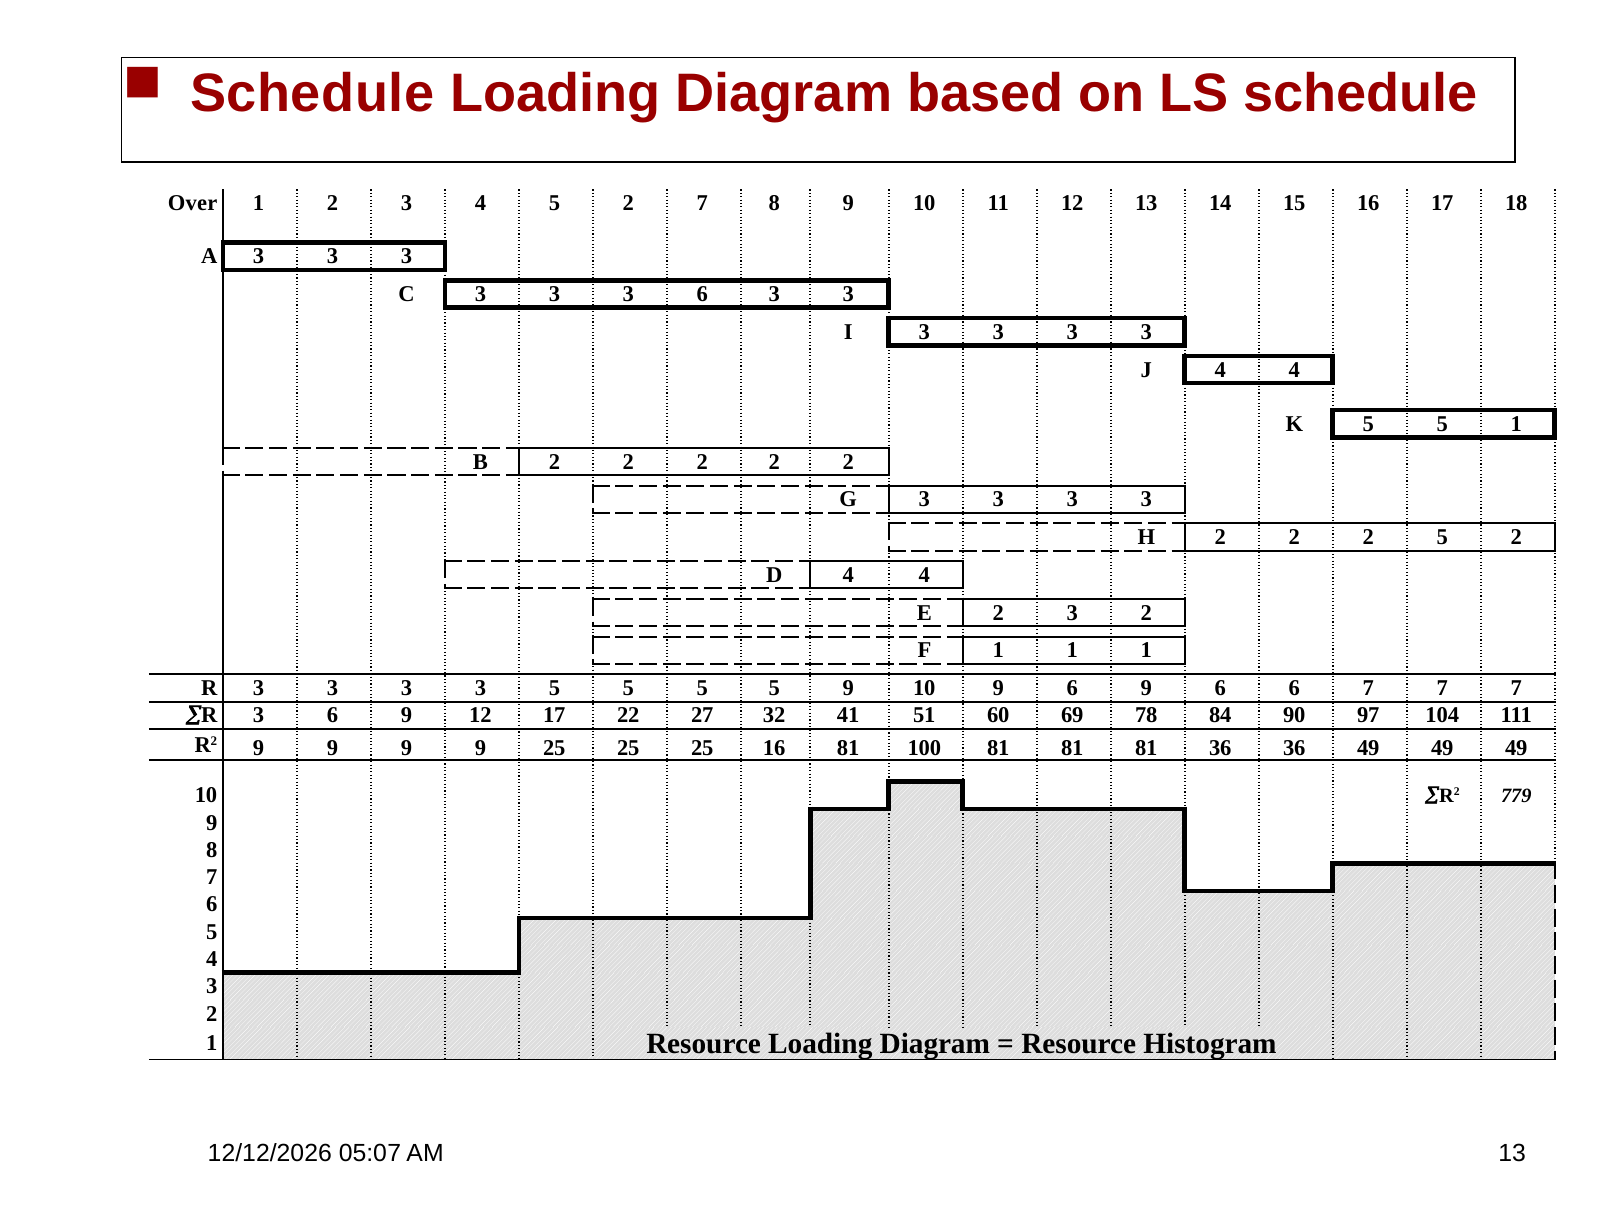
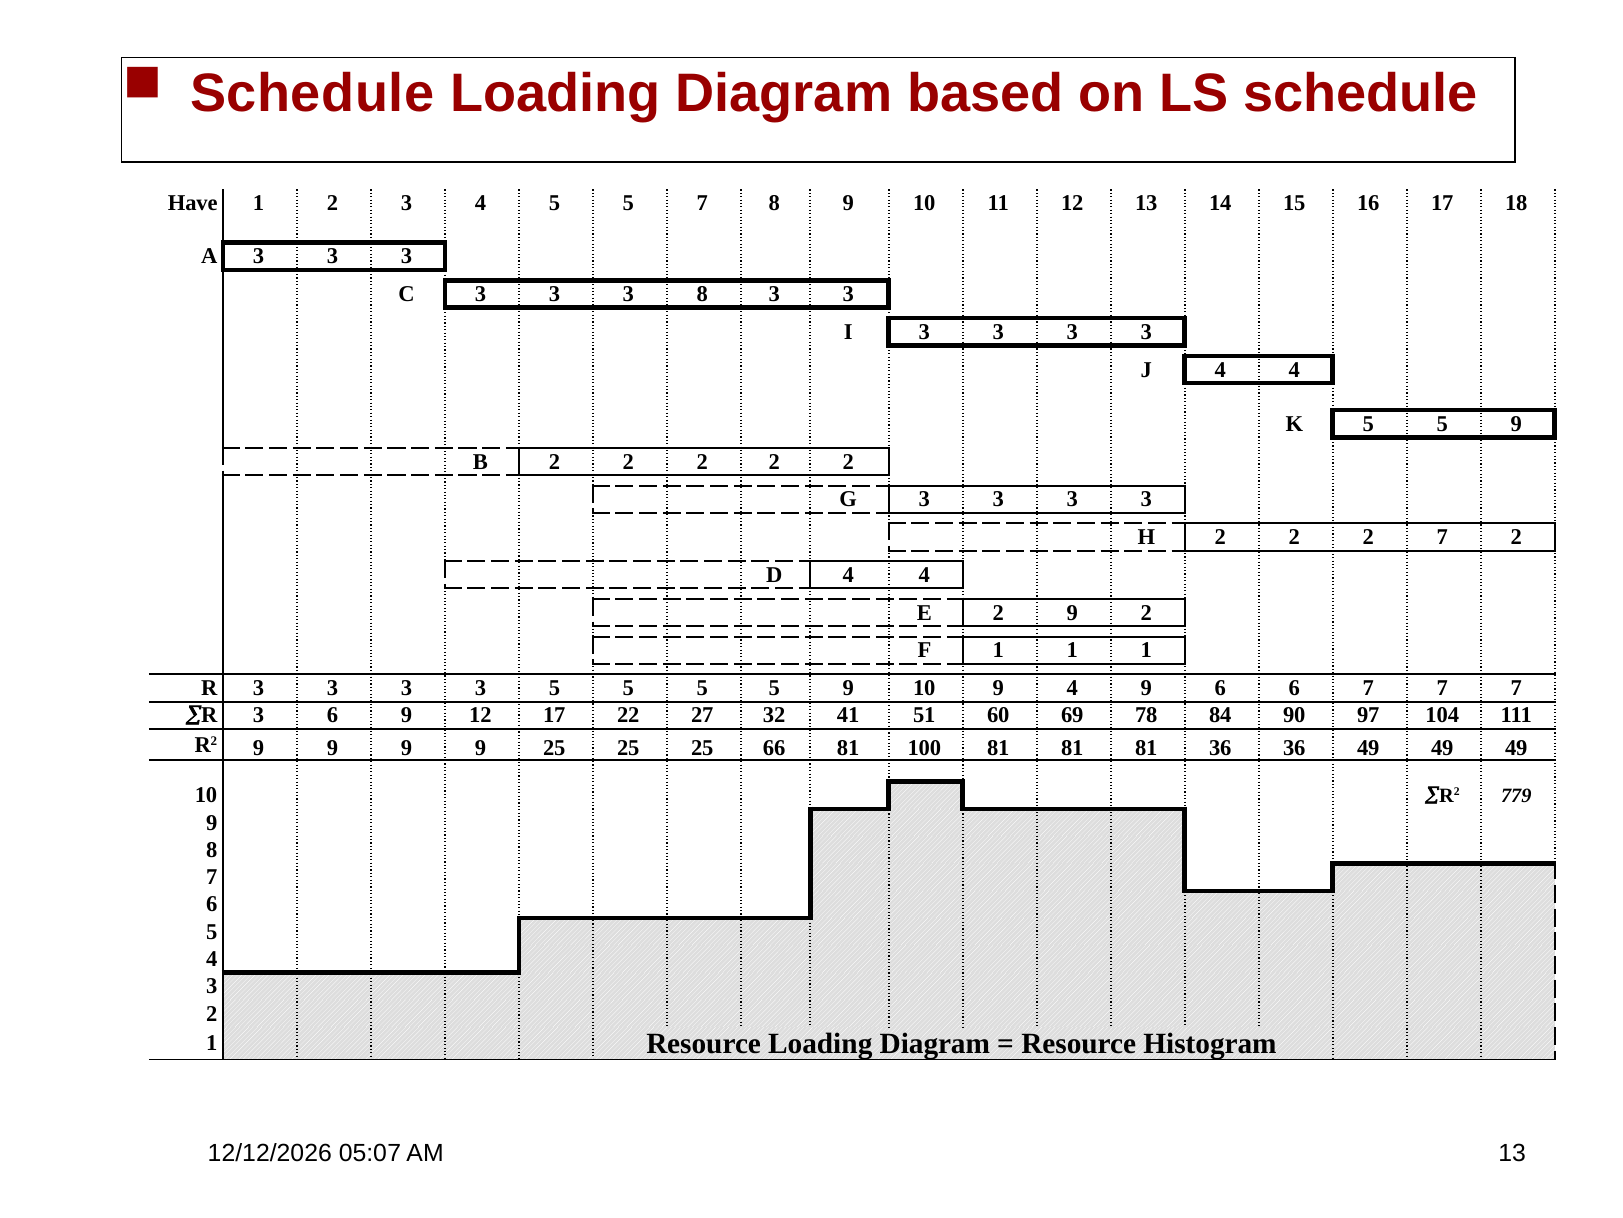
Over: Over -> Have (193, 203)
4 5 2: 2 -> 5 (628, 203)
3 3 6: 6 -> 8 (702, 294)
K 5 5 1: 1 -> 9 (1516, 424)
2 5: 5 -> 7 (1442, 537)
E 2 3: 3 -> 9 (1072, 612)
10 9 6: 6 -> 4 (1072, 688)
25 16: 16 -> 66 (774, 748)
